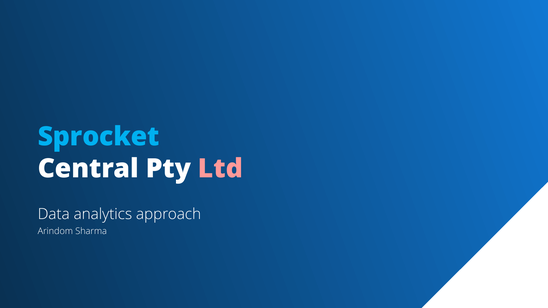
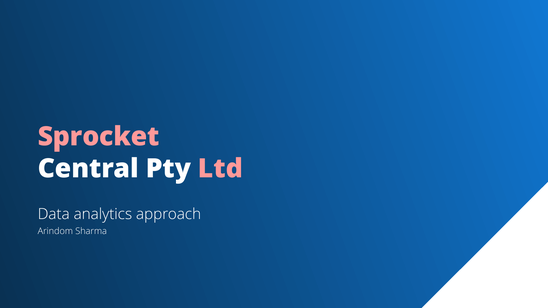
Sprocket colour: light blue -> pink (99, 137)
